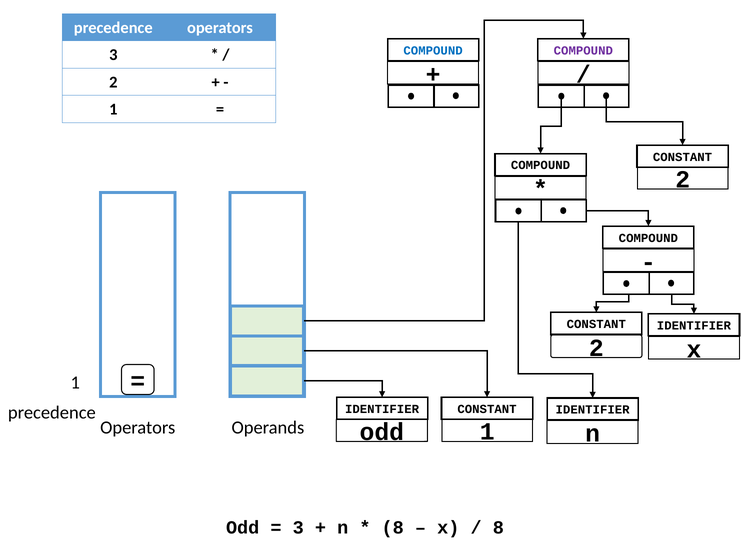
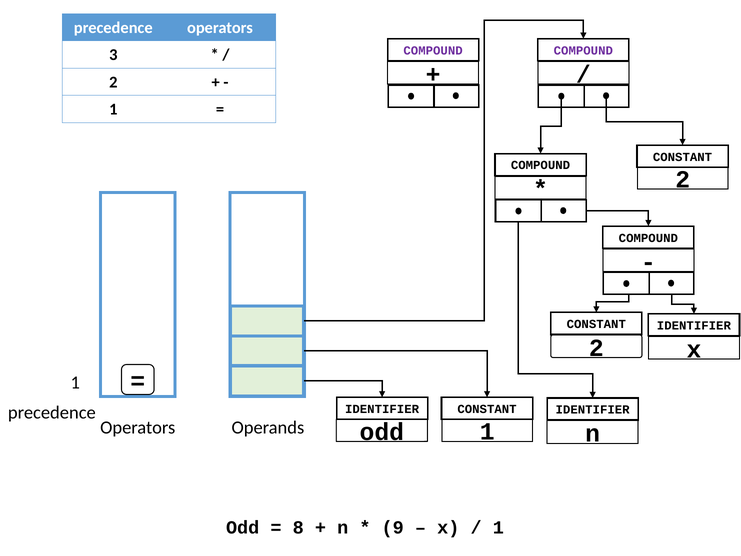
COMPOUND colour: blue -> purple (433, 51)
3: 3 -> 8 (298, 527)
8: 8 -> 9 (393, 527)
8: 8 -> 1 (498, 527)
